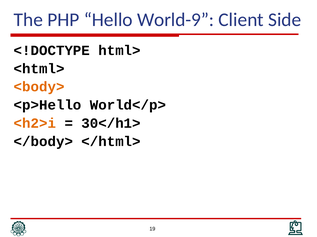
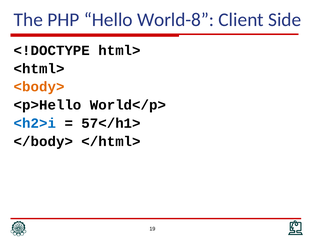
World-9: World-9 -> World-8 (176, 20)
<h2>i colour: orange -> blue (35, 124)
30</h1>: 30</h1> -> 57</h1> (111, 124)
